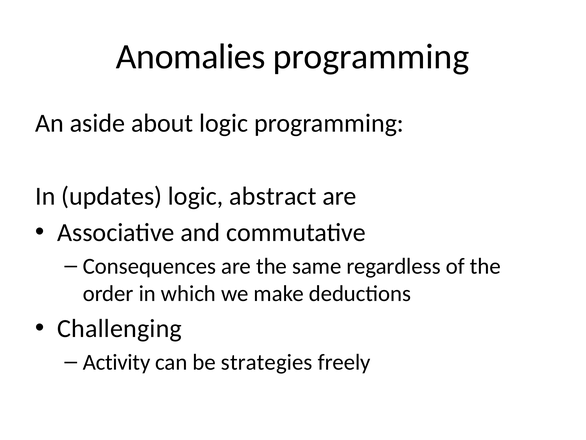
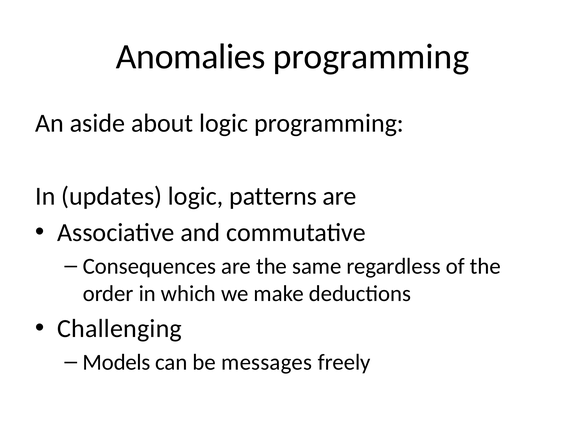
abstract: abstract -> patterns (273, 196)
Activity: Activity -> Models (117, 362)
strategies: strategies -> messages (267, 362)
